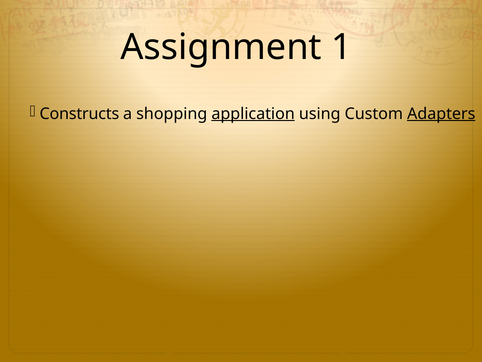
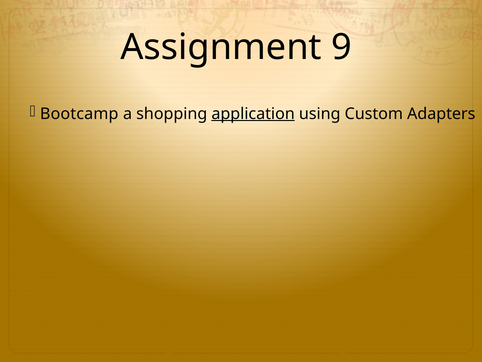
1: 1 -> 9 (341, 47)
Constructs: Constructs -> Bootcamp (79, 114)
Adapters underline: present -> none (441, 114)
